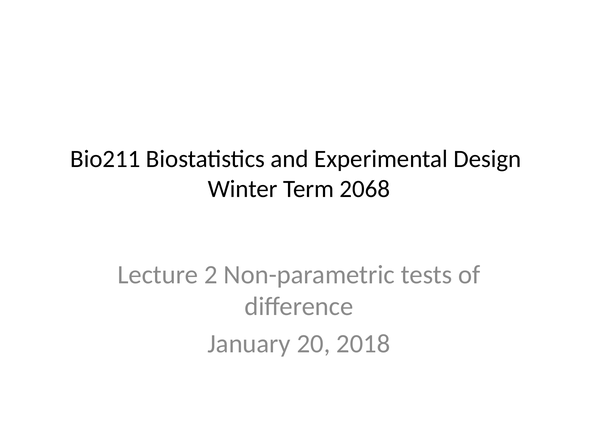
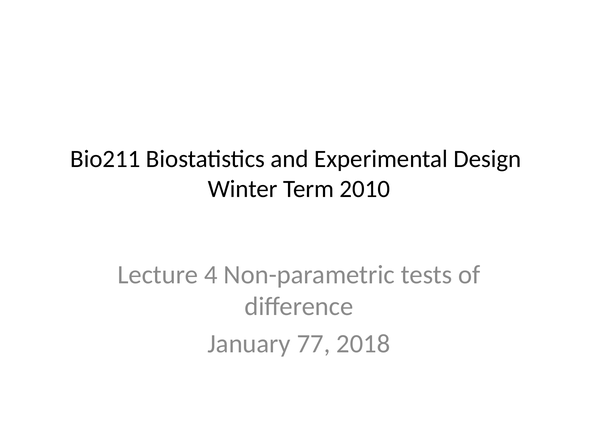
2068: 2068 -> 2010 (365, 189)
2: 2 -> 4 (211, 275)
20: 20 -> 77 (314, 344)
